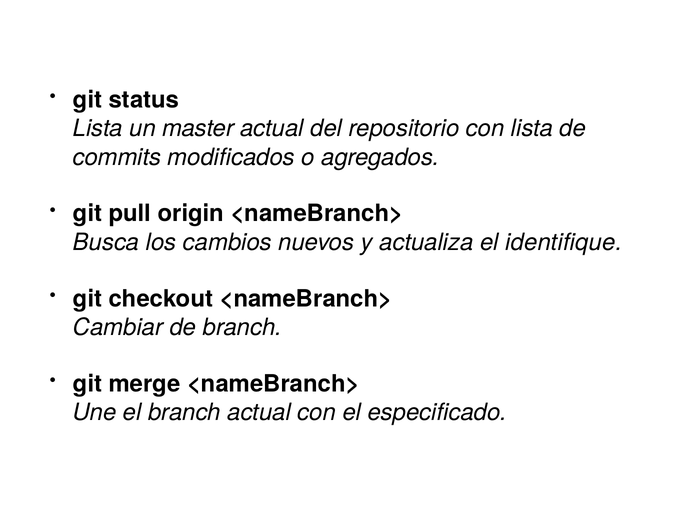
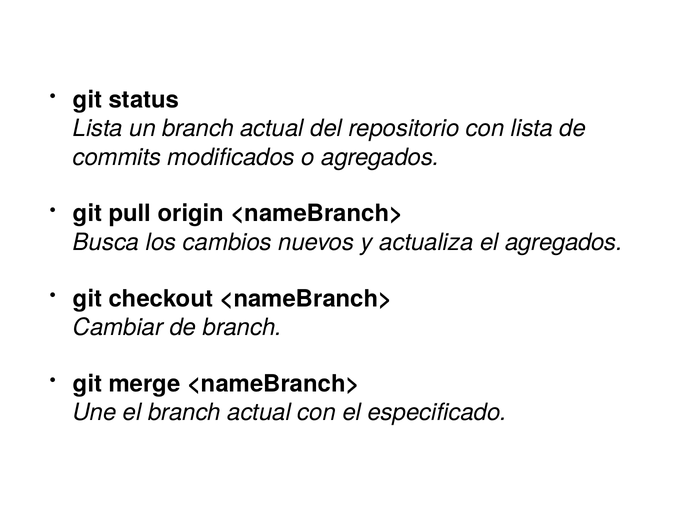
un master: master -> branch (198, 129)
el identifique: identifique -> agregados (564, 242)
